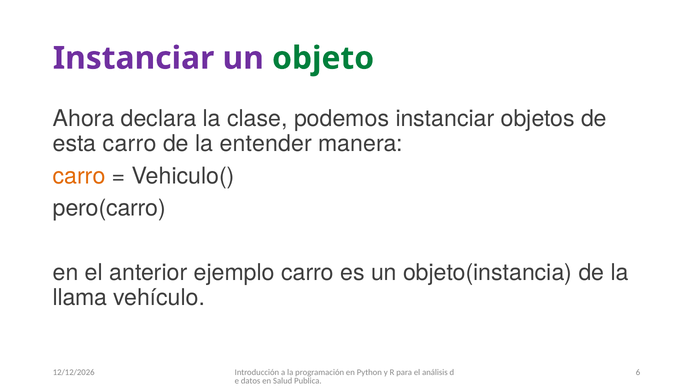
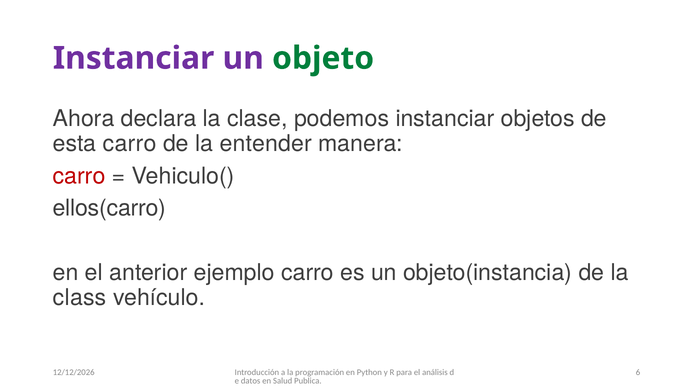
carro colour: orange -> red (79, 176)
pero(carro: pero(carro -> ellos(carro (109, 208)
llama: llama -> class (80, 297)
